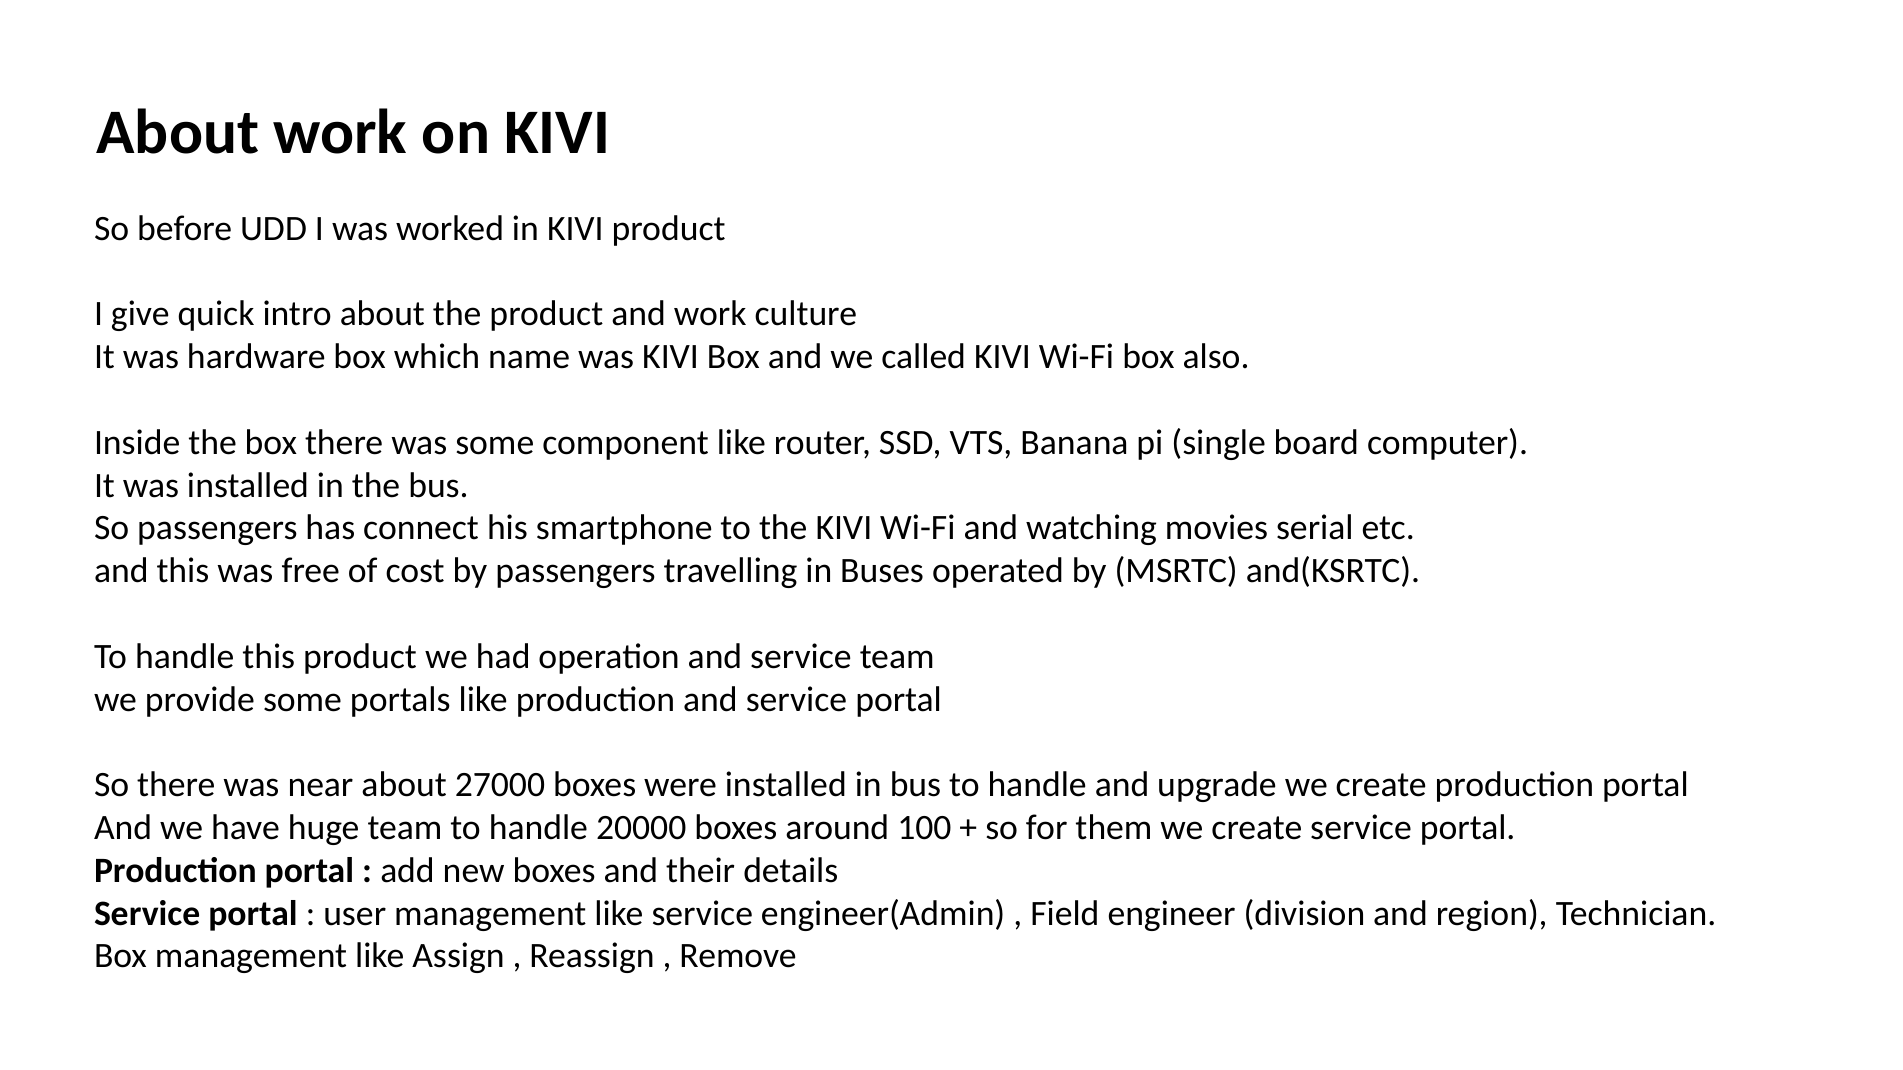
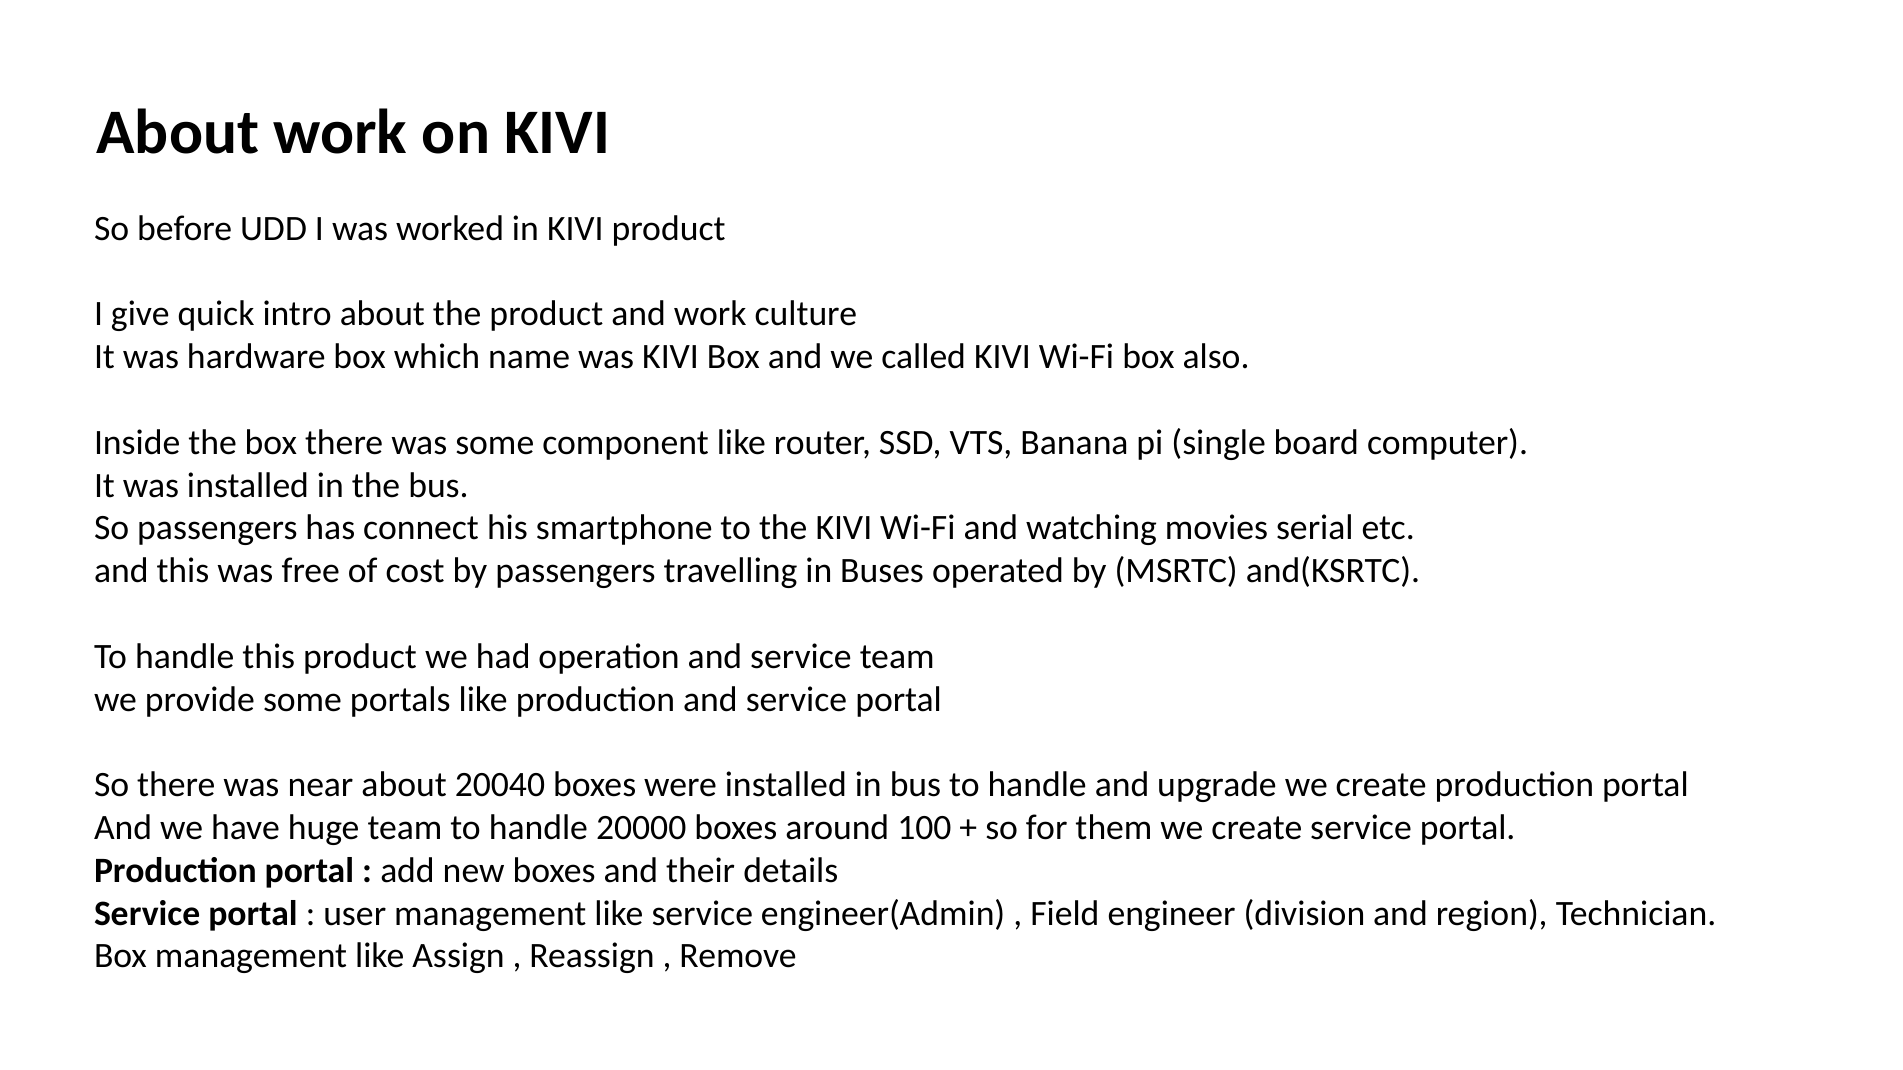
27000: 27000 -> 20040 (500, 785)
